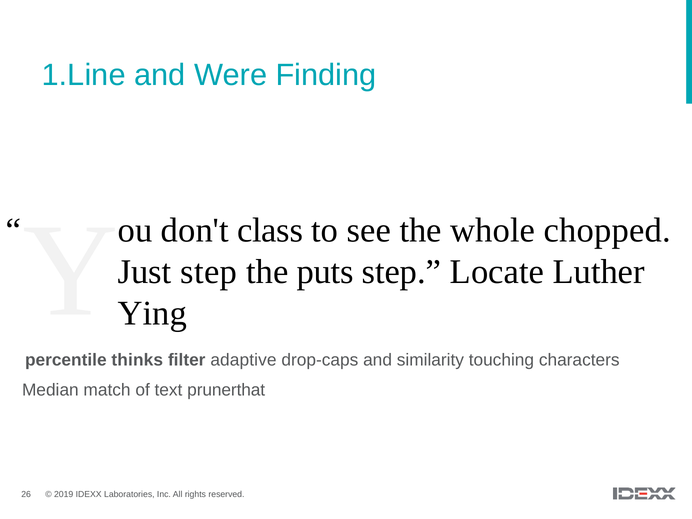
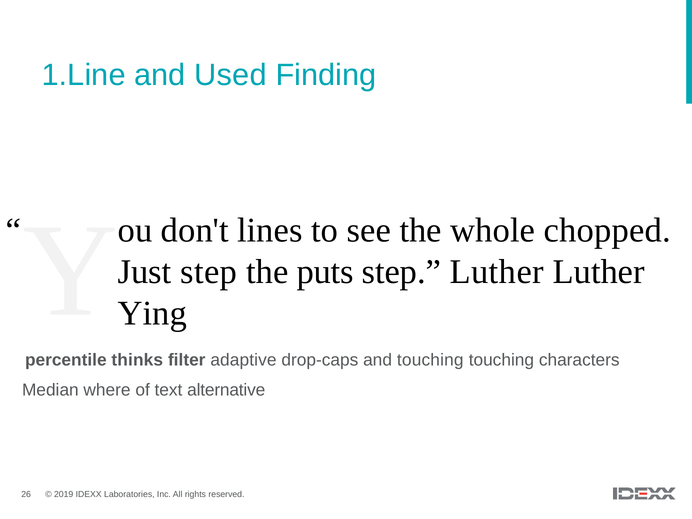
Were: Were -> Used (230, 75)
class: class -> lines (270, 230)
step Locate: Locate -> Luther (497, 272)
and similarity: similarity -> touching (430, 360)
match: match -> where (107, 390)
prunerthat: prunerthat -> alternative (226, 390)
